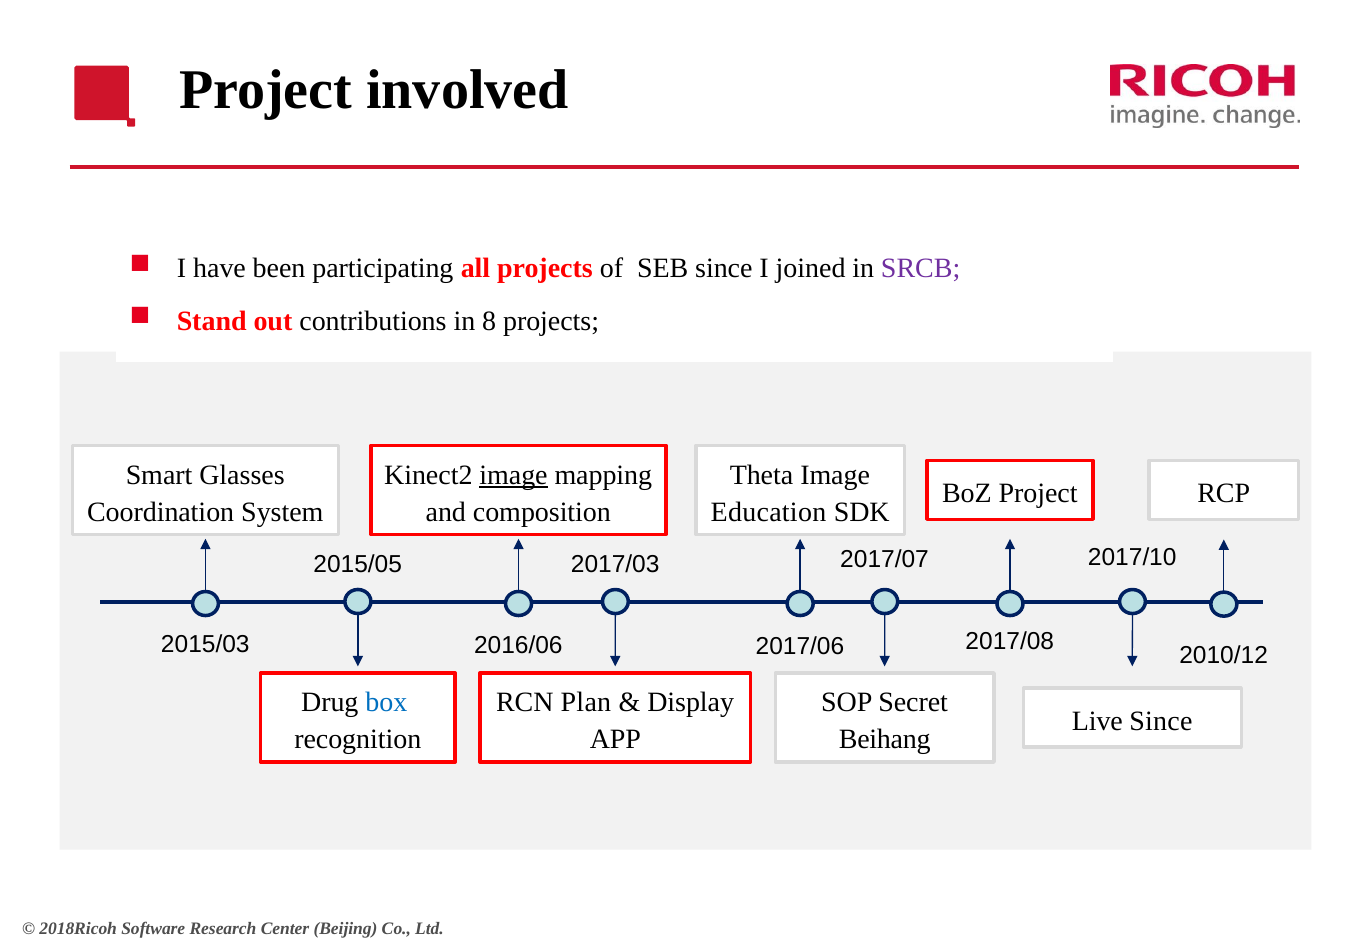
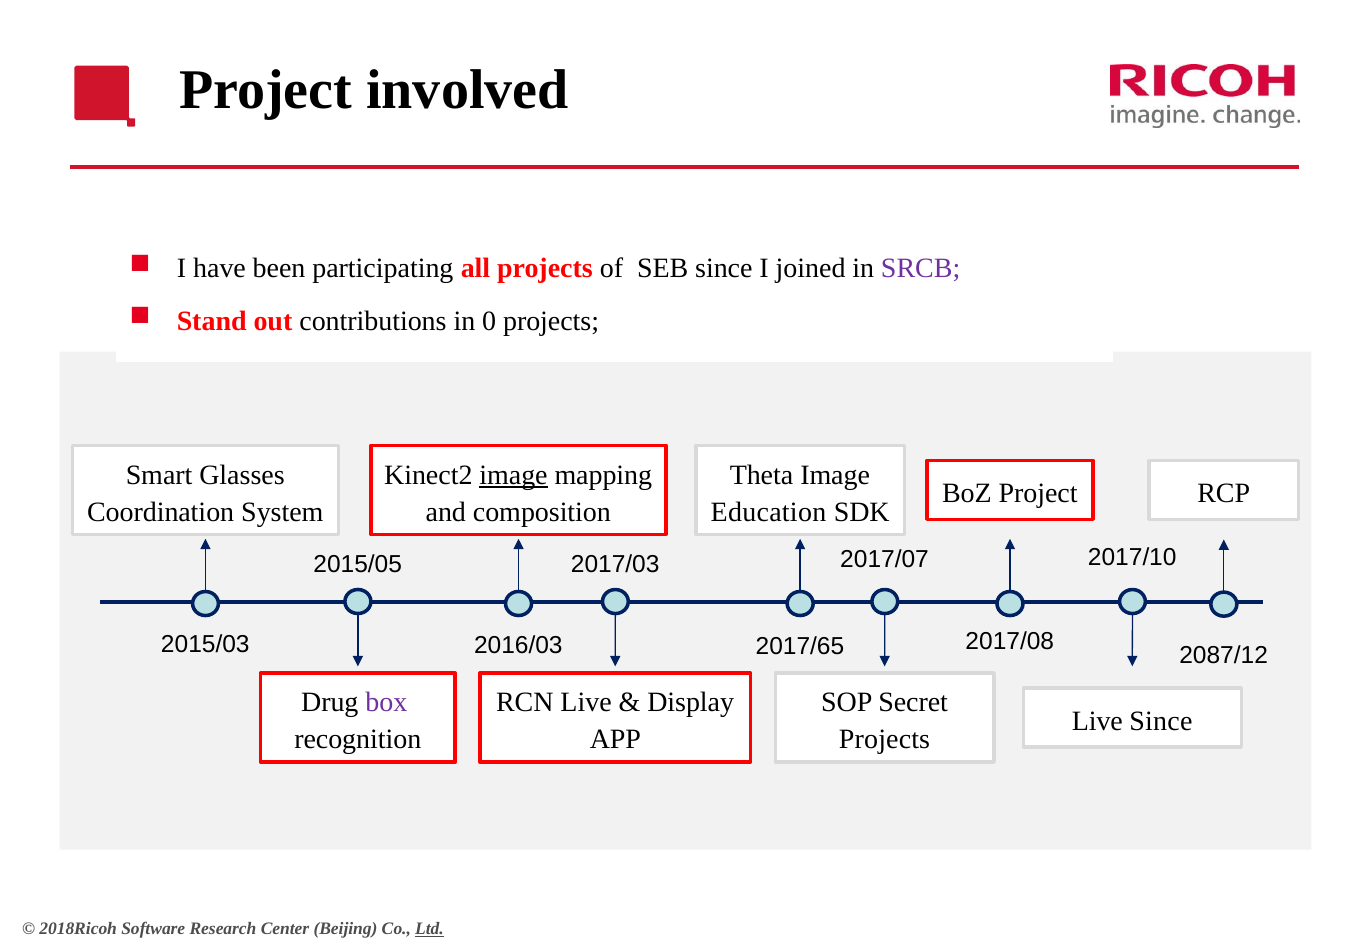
8: 8 -> 0 (489, 321)
2016/06: 2016/06 -> 2016/03 (518, 646)
2017/06: 2017/06 -> 2017/65 (800, 647)
2010/12: 2010/12 -> 2087/12 (1224, 656)
box colour: blue -> purple (386, 703)
RCN Plan: Plan -> Live (586, 703)
Beihang: Beihang -> Projects (885, 740)
Ltd underline: none -> present (429, 930)
